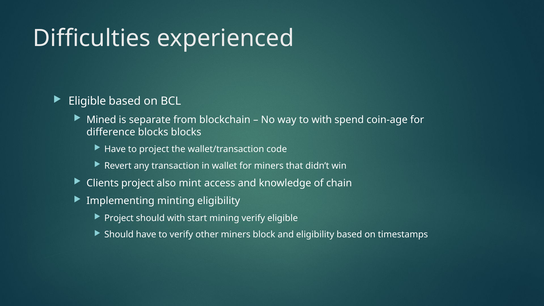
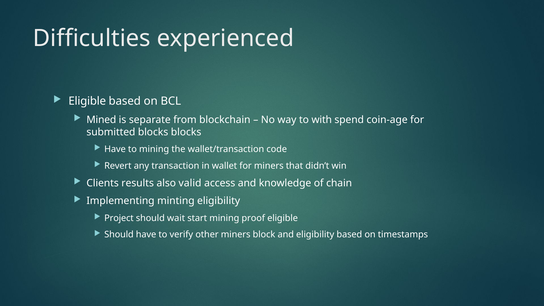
difference: difference -> submitted (111, 132)
to project: project -> mining (154, 149)
Clients project: project -> results (138, 183)
mint: mint -> valid (190, 183)
should with: with -> wait (176, 218)
mining verify: verify -> proof (253, 218)
